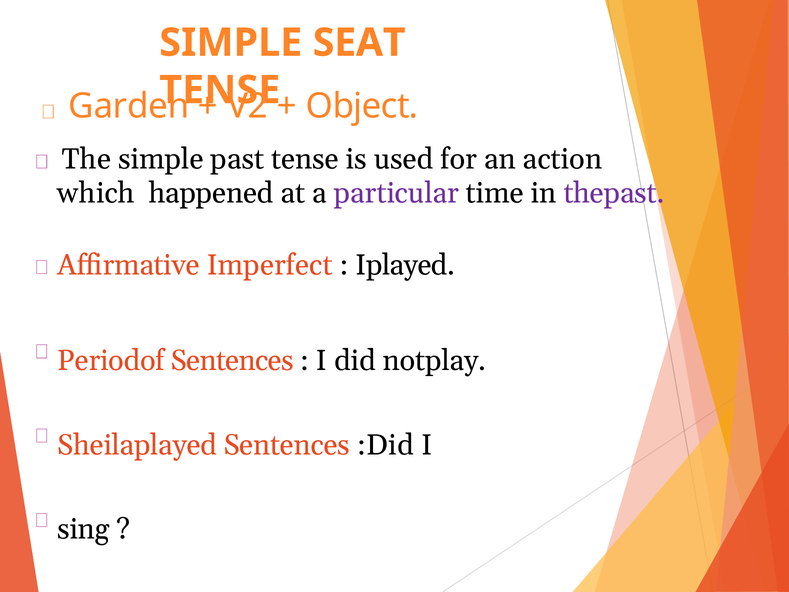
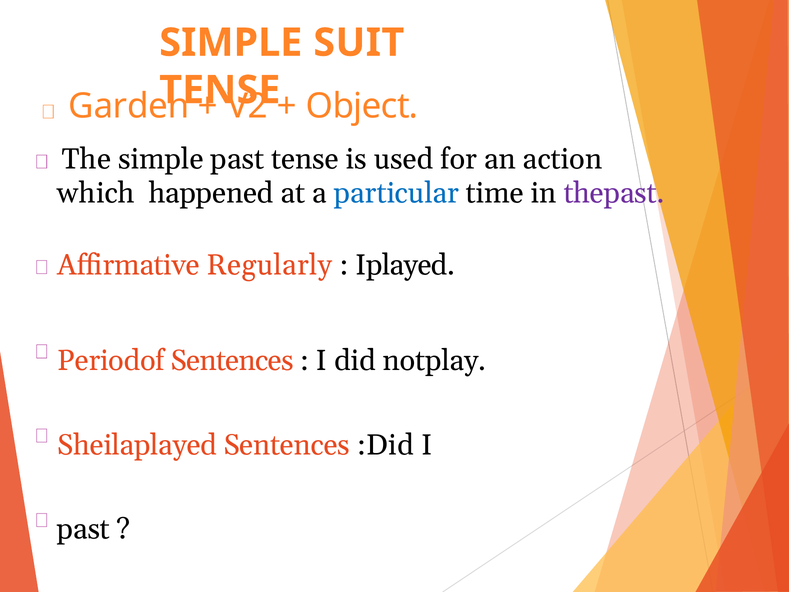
SEAT: SEAT -> SUIT (359, 43)
particular colour: purple -> blue (397, 193)
Imperfect: Imperfect -> Regularly (269, 265)
sing: sing -> past (83, 529)
